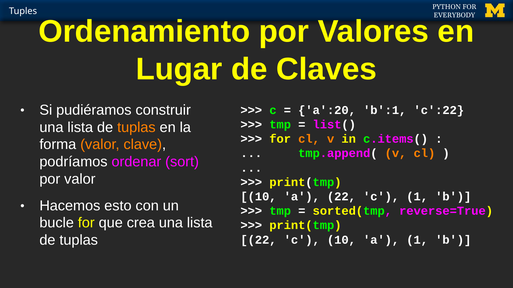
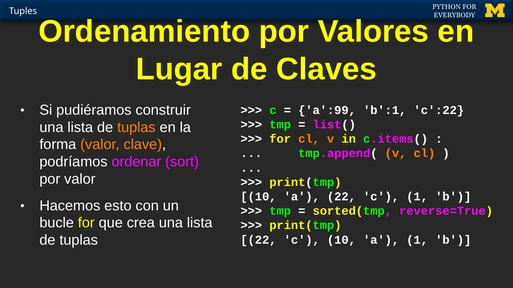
a':20: a':20 -> a':99 (327, 110)
